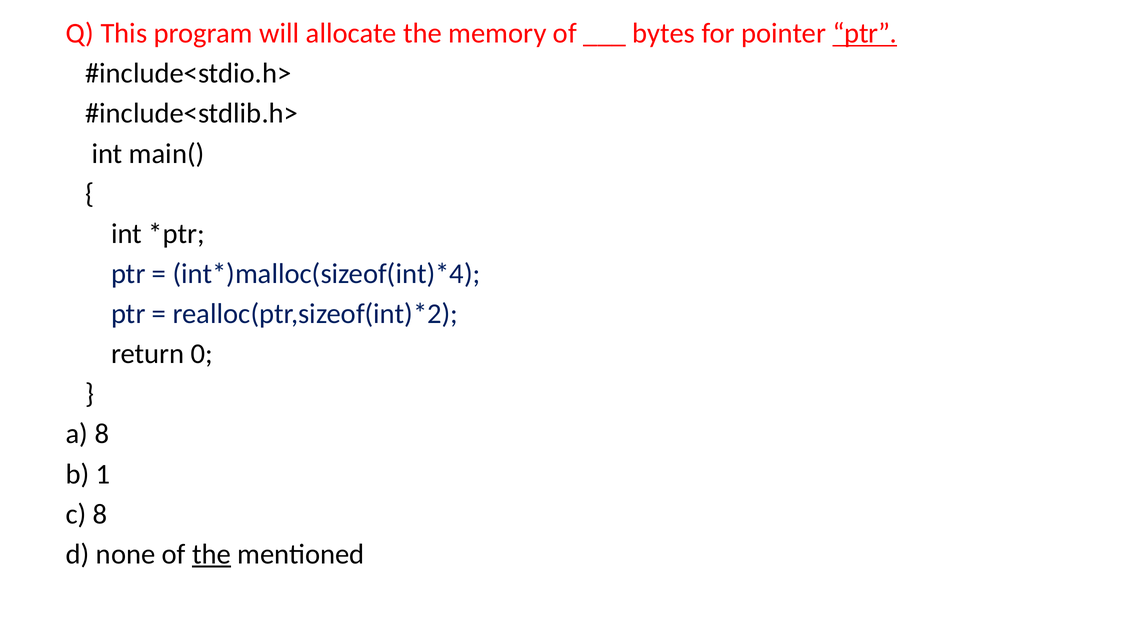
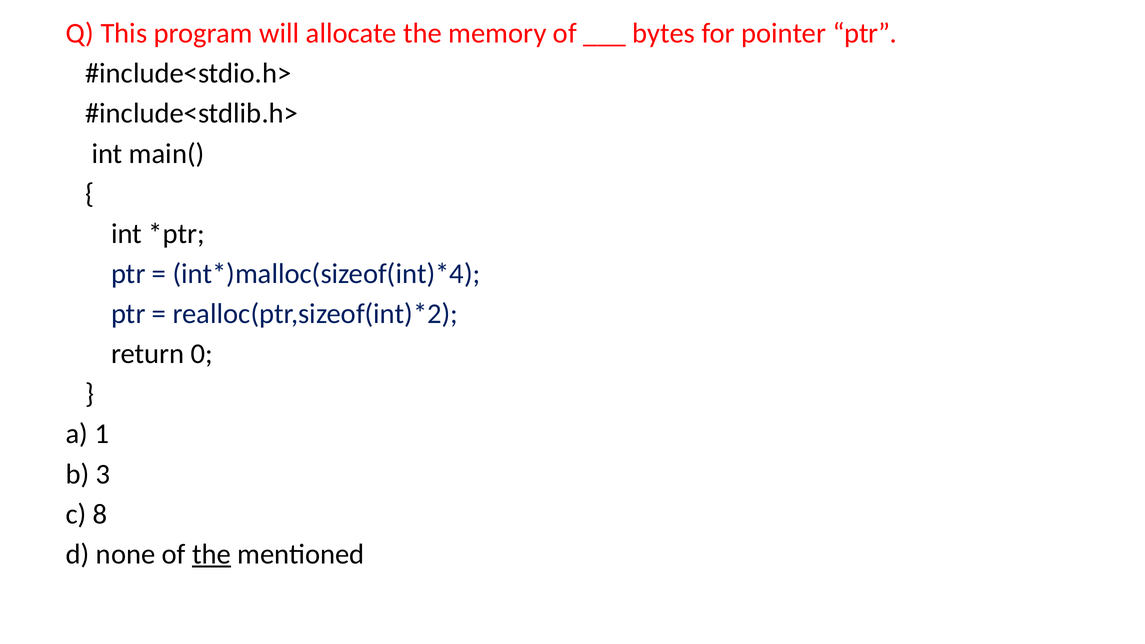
ptr underline: present -> none (865, 33)
a 8: 8 -> 1 (102, 434)
1: 1 -> 3 (103, 474)
